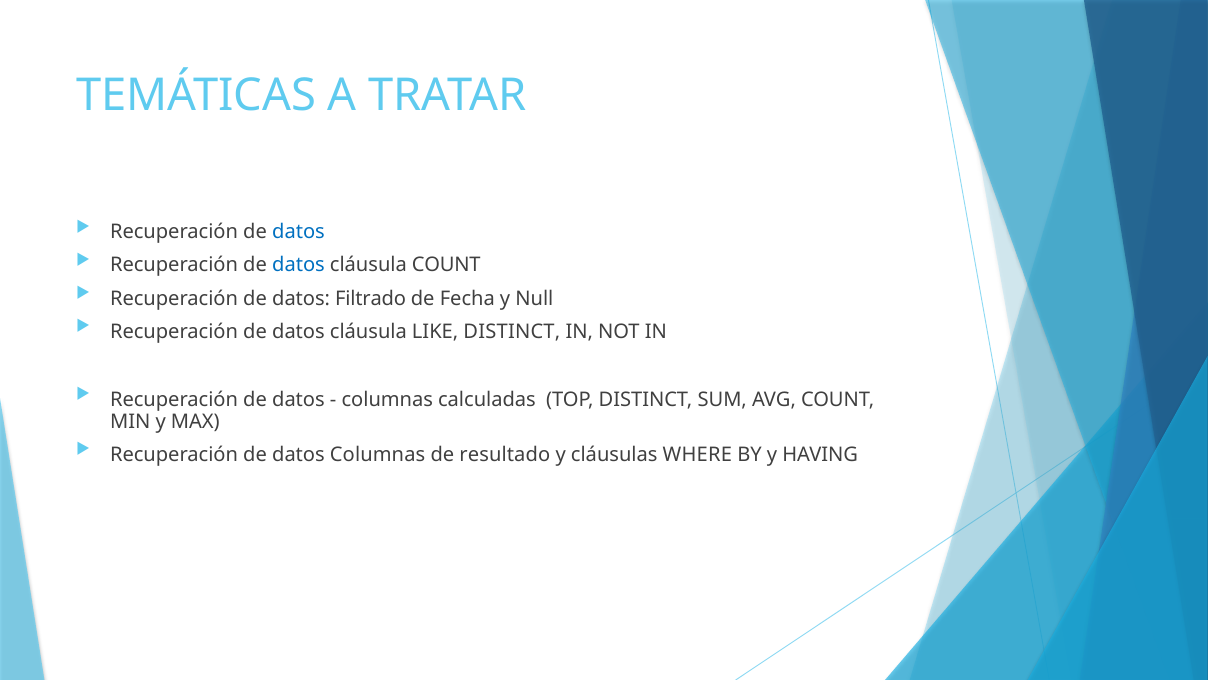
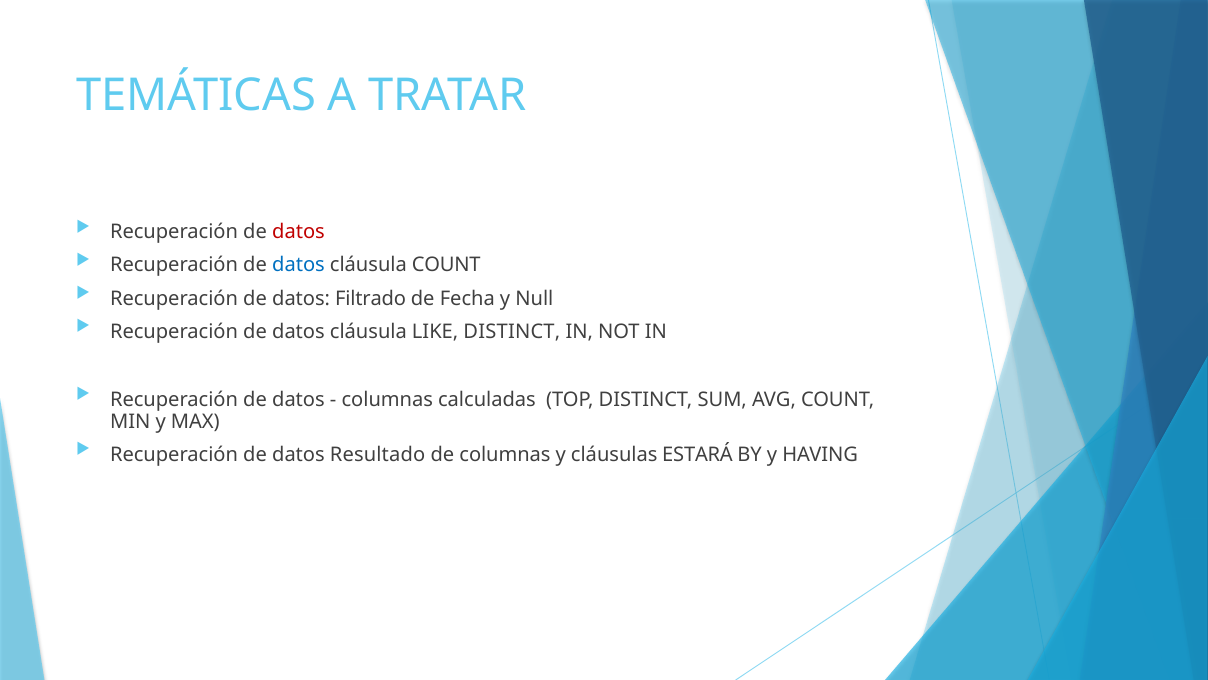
datos colour: blue -> red (298, 232)
datos Columnas: Columnas -> Resultado (378, 454)
de resultado: resultado -> columnas (505, 454)
WHERE: WHERE -> ESTARÁ (698, 454)
